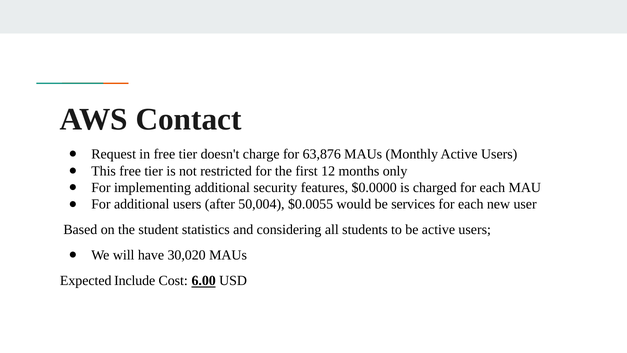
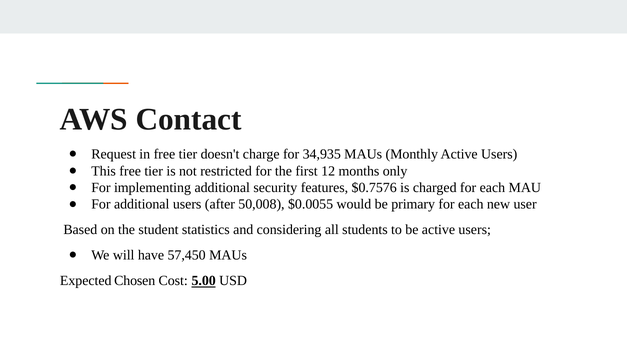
63,876: 63,876 -> 34,935 (322, 154)
$0.0000: $0.0000 -> $0.7576 (374, 187)
50,004: 50,004 -> 50,008 (261, 204)
services: services -> primary (413, 204)
30,020: 30,020 -> 57,450 (187, 255)
Include: Include -> Chosen (135, 280)
6.00: 6.00 -> 5.00 (204, 280)
